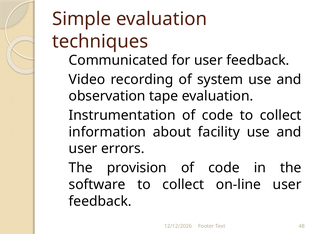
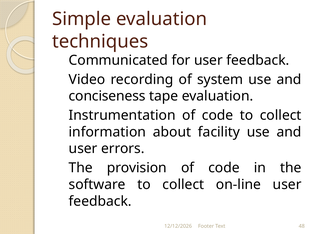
observation: observation -> conciseness (107, 96)
